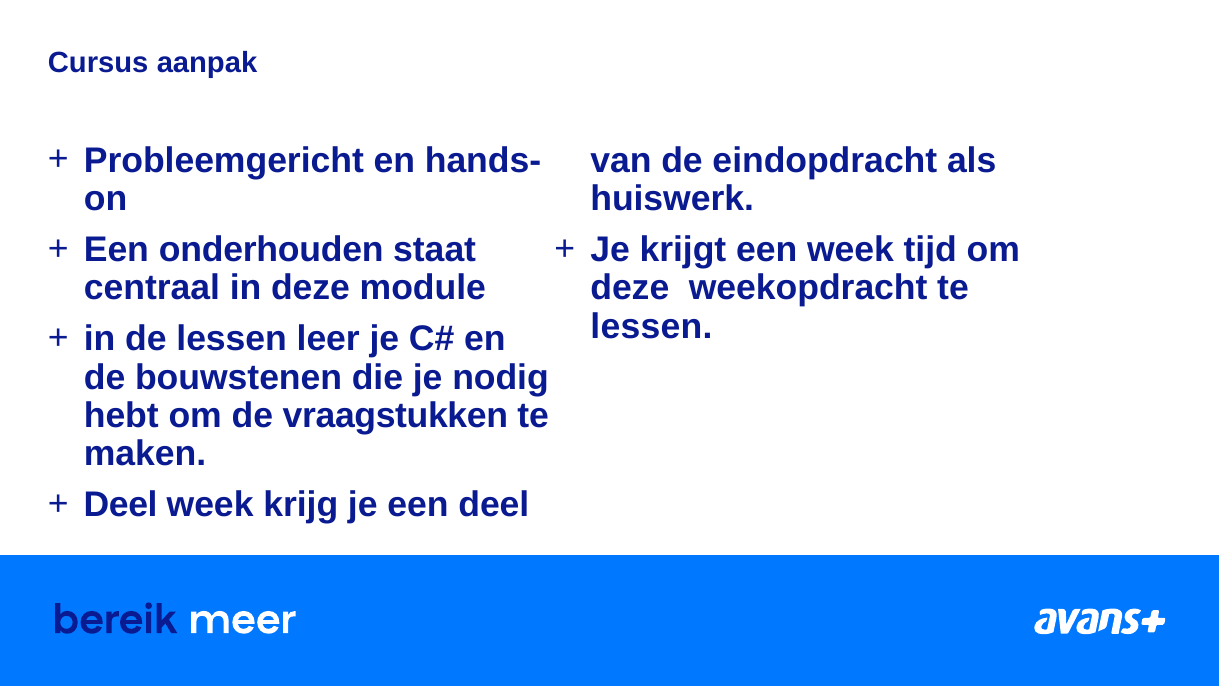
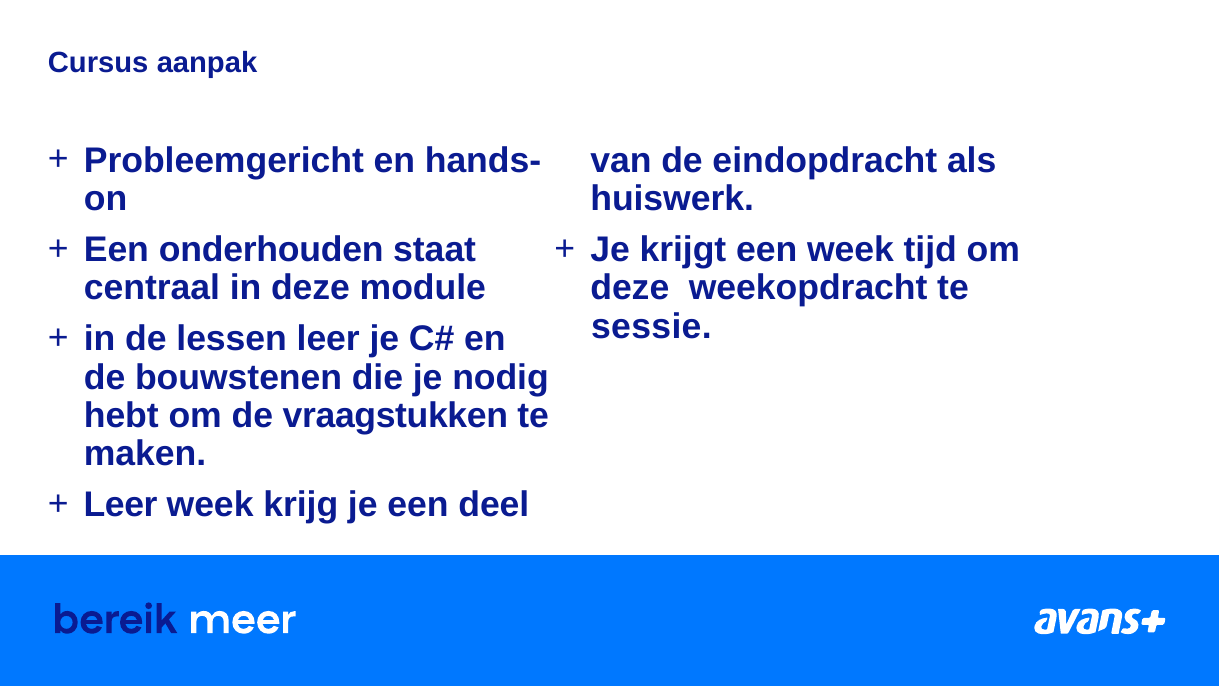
lessen: lessen -> sessie (651, 326)
Deel: Deel -> Leer (121, 505)
